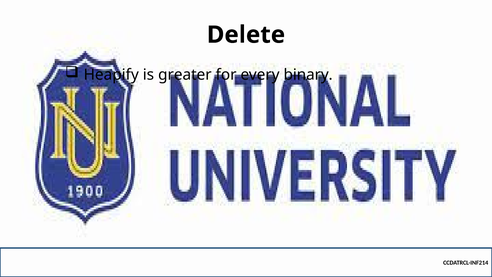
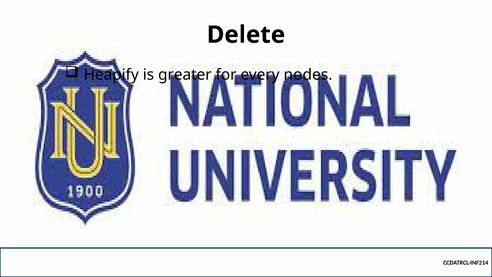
binary: binary -> nodes (308, 75)
